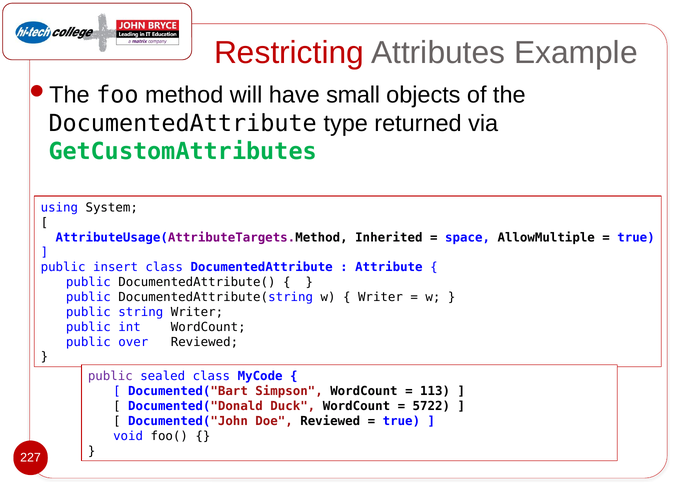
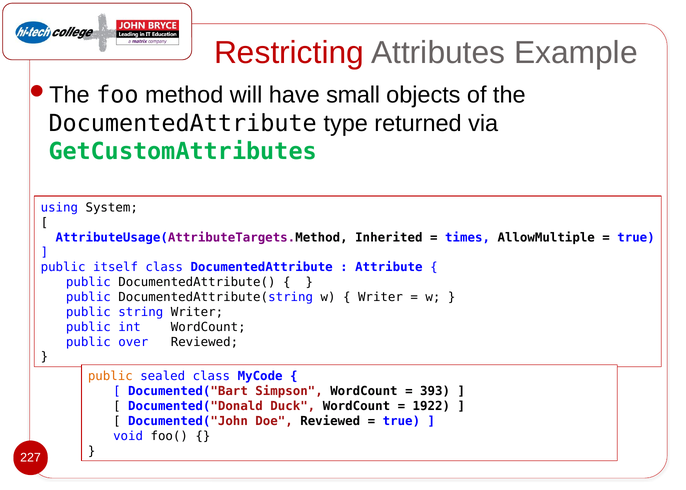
space: space -> times (468, 237)
insert: insert -> itself (116, 267)
public colour: purple -> orange (110, 376)
113: 113 -> 393 (435, 391)
5722: 5722 -> 1922 (431, 406)
